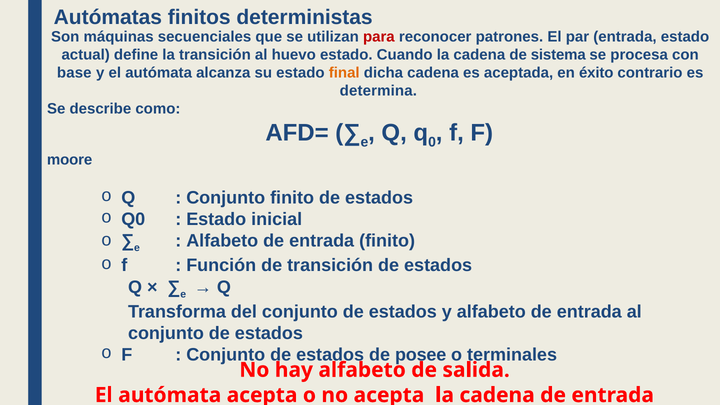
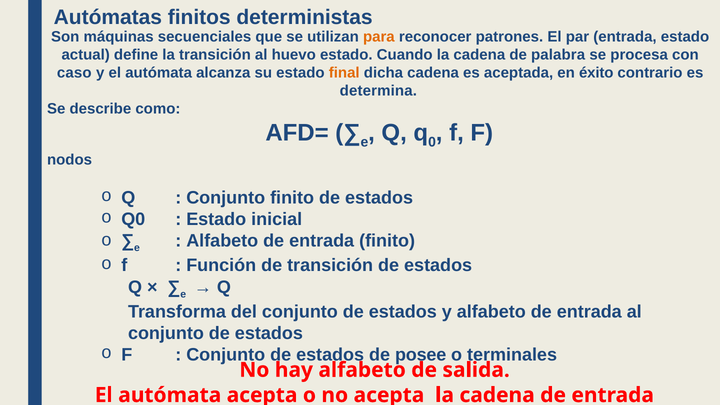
para colour: red -> orange (379, 37)
sistema: sistema -> palabra (558, 55)
base: base -> caso (74, 73)
moore: moore -> nodos (70, 160)
